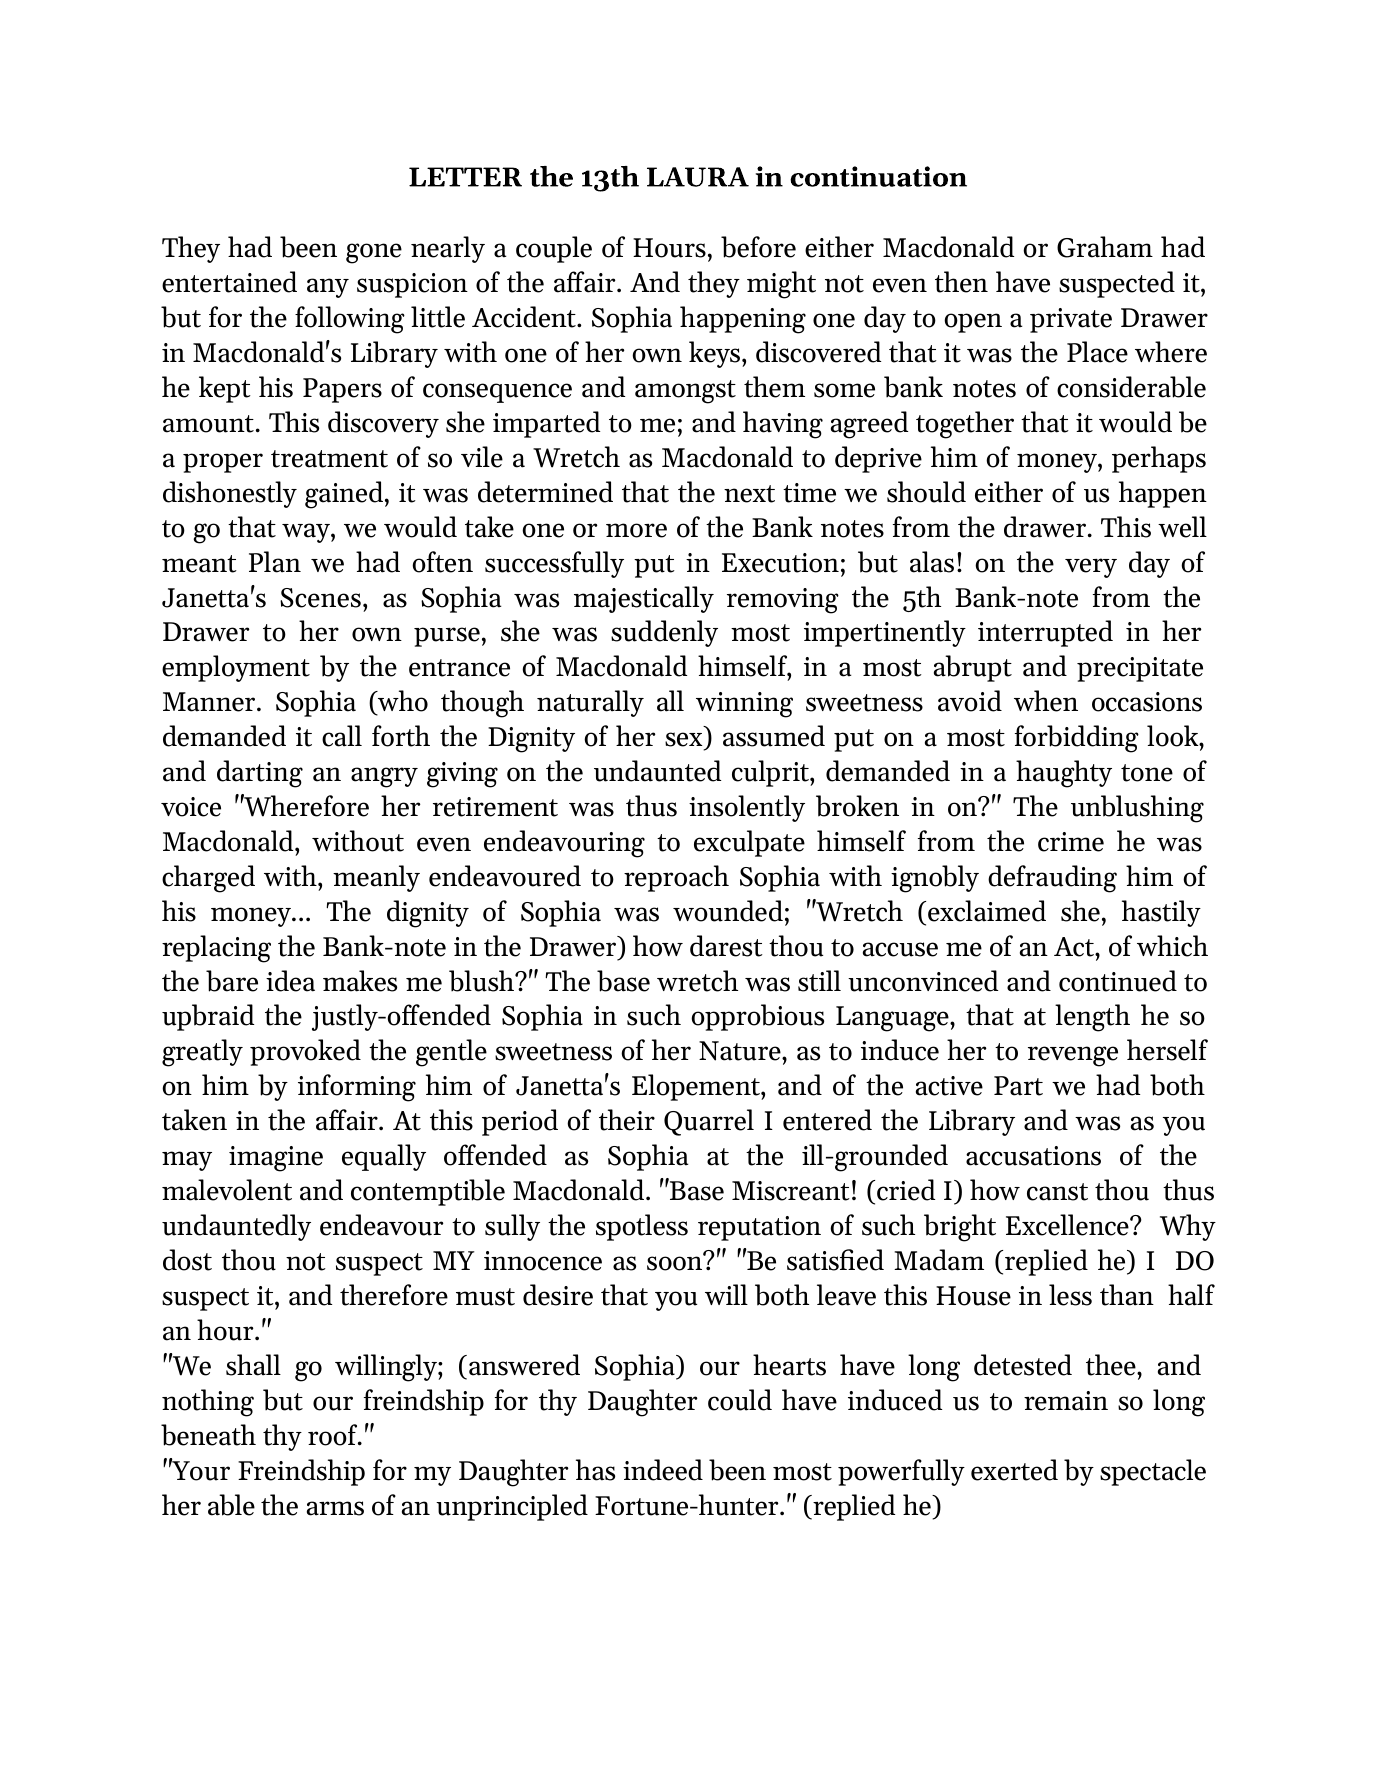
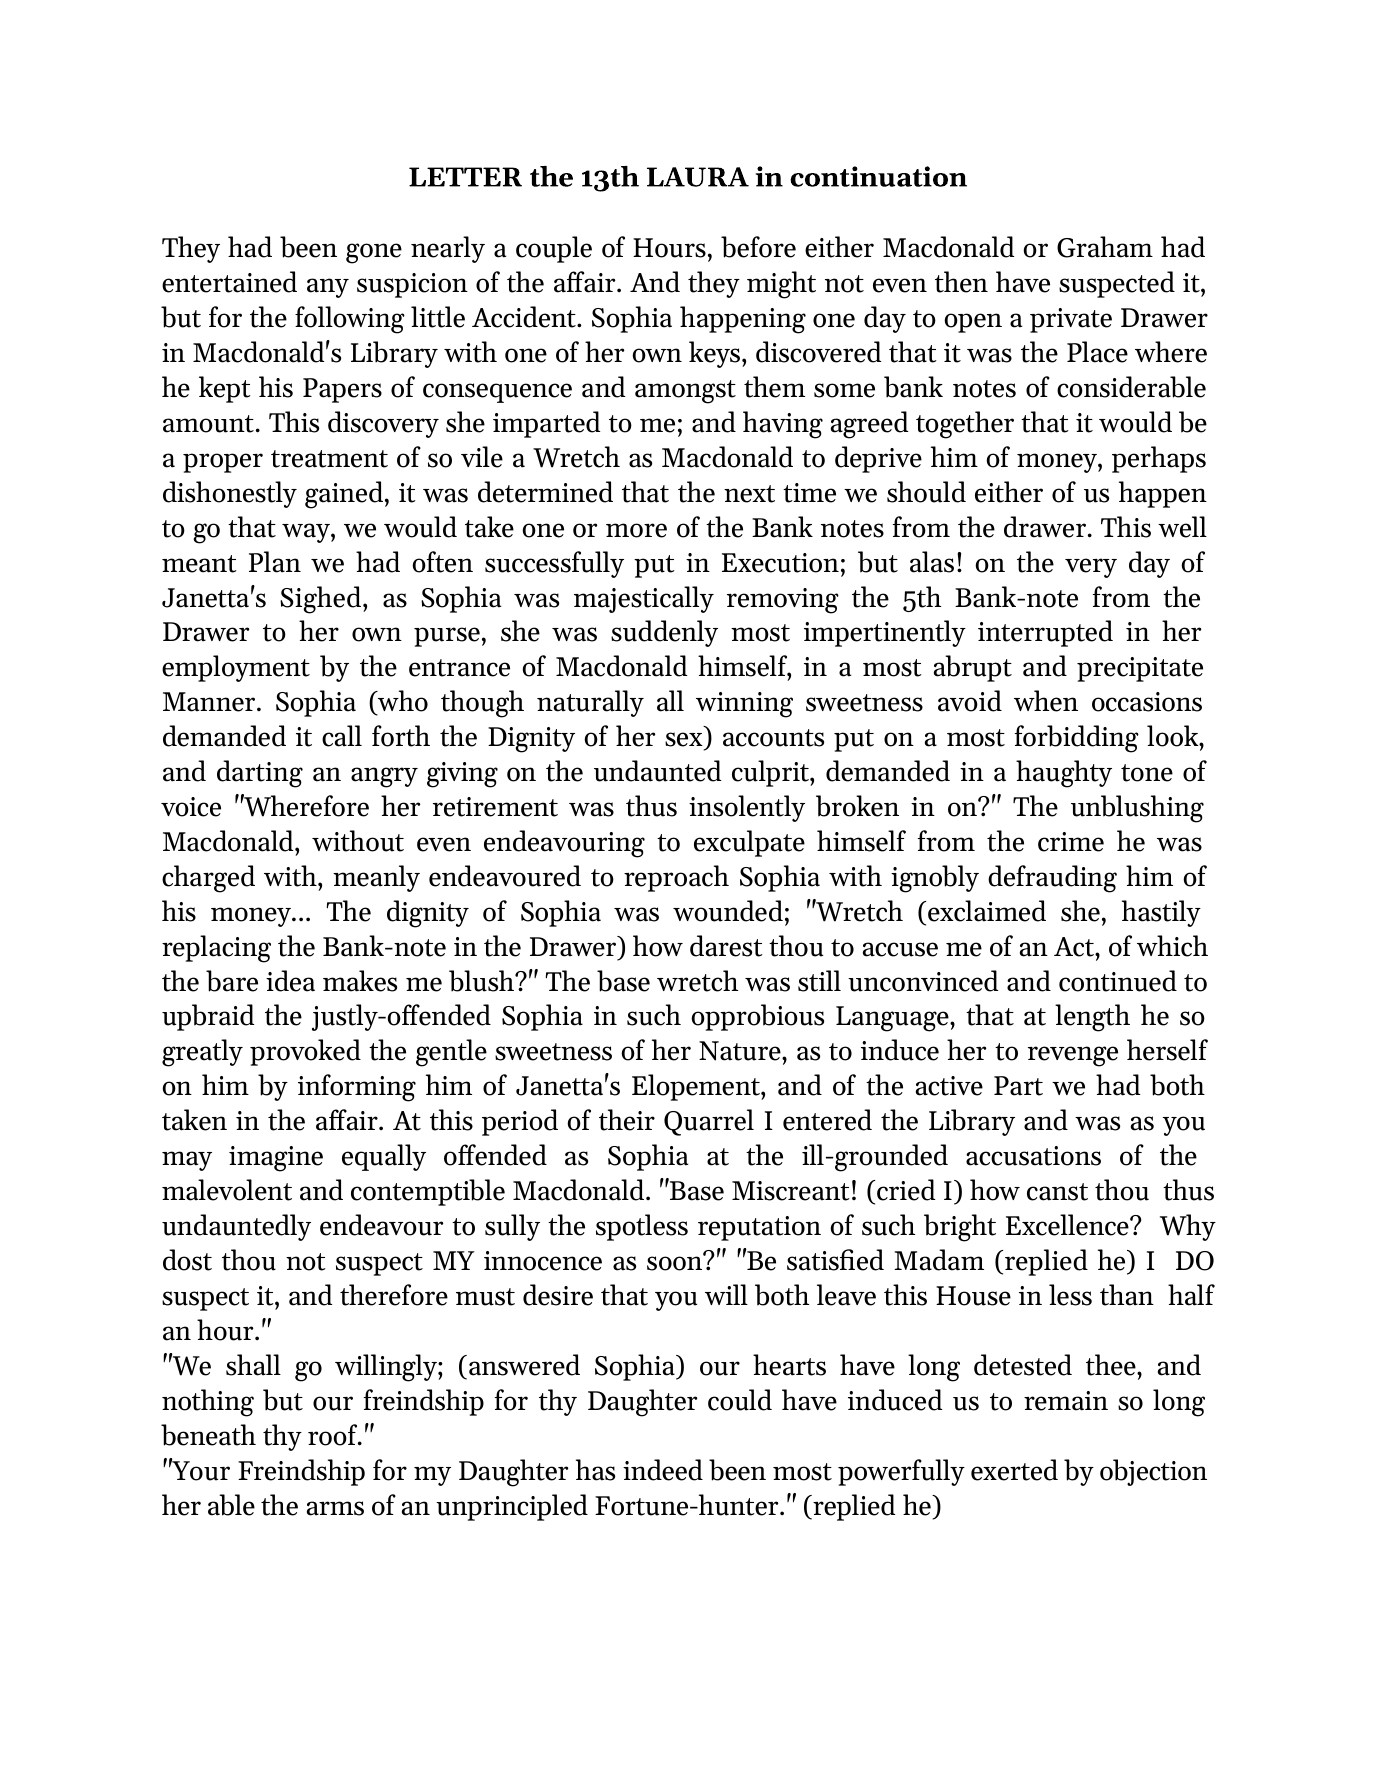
Scenes: Scenes -> Sighed (324, 598)
assumed: assumed -> accounts (774, 738)
spectacle: spectacle -> objection (1153, 1471)
